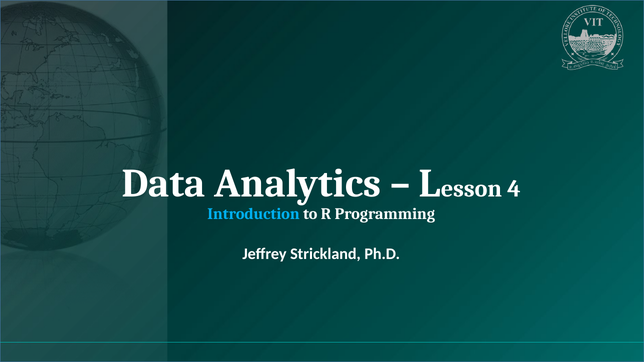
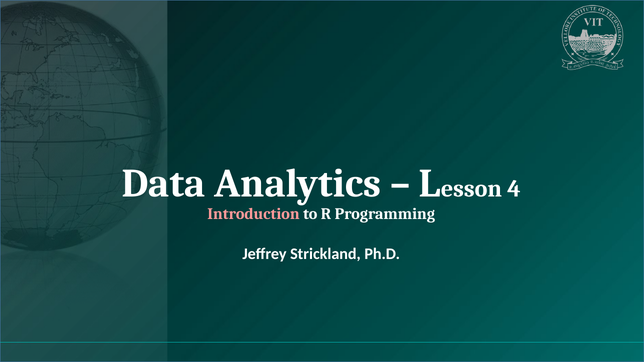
Introduction colour: light blue -> pink (253, 214)
